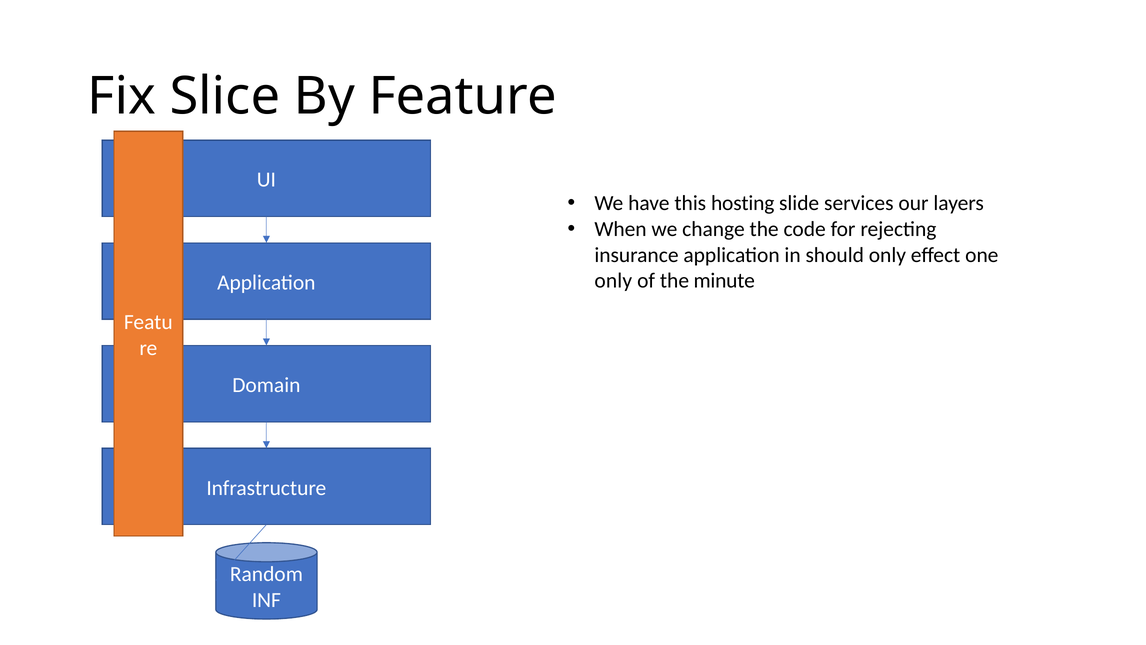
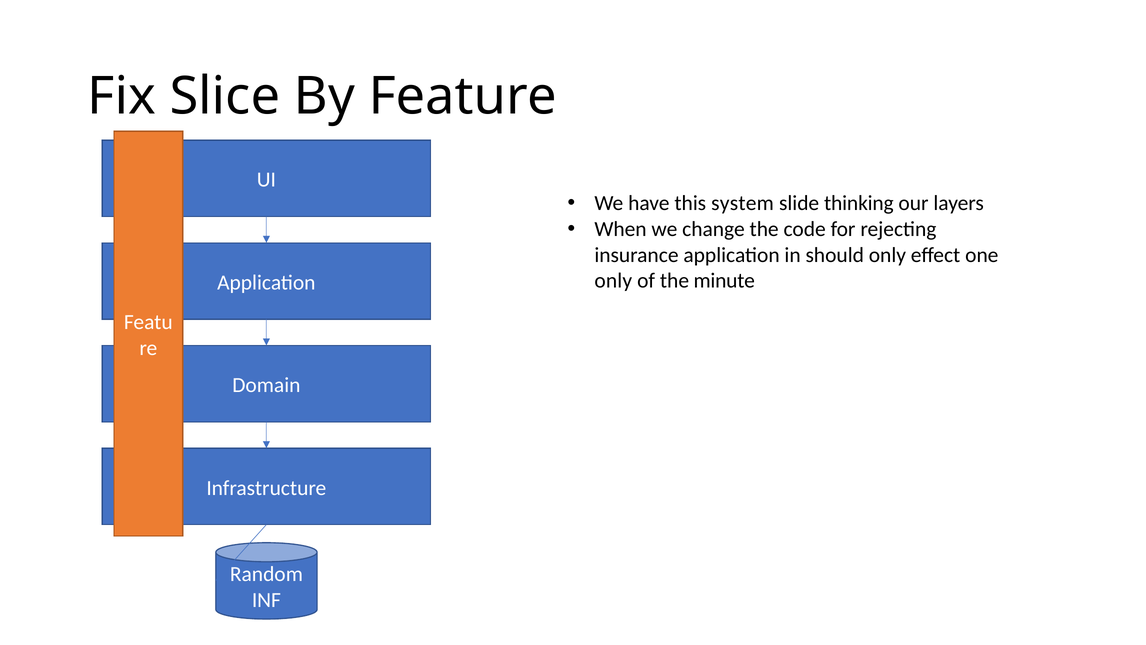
hosting: hosting -> system (743, 203)
services: services -> thinking (859, 203)
